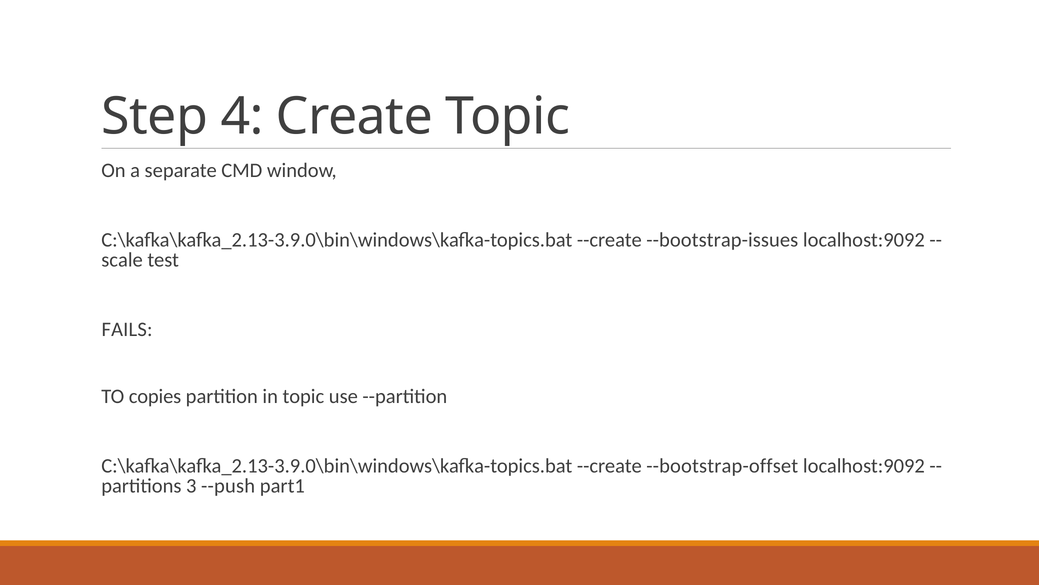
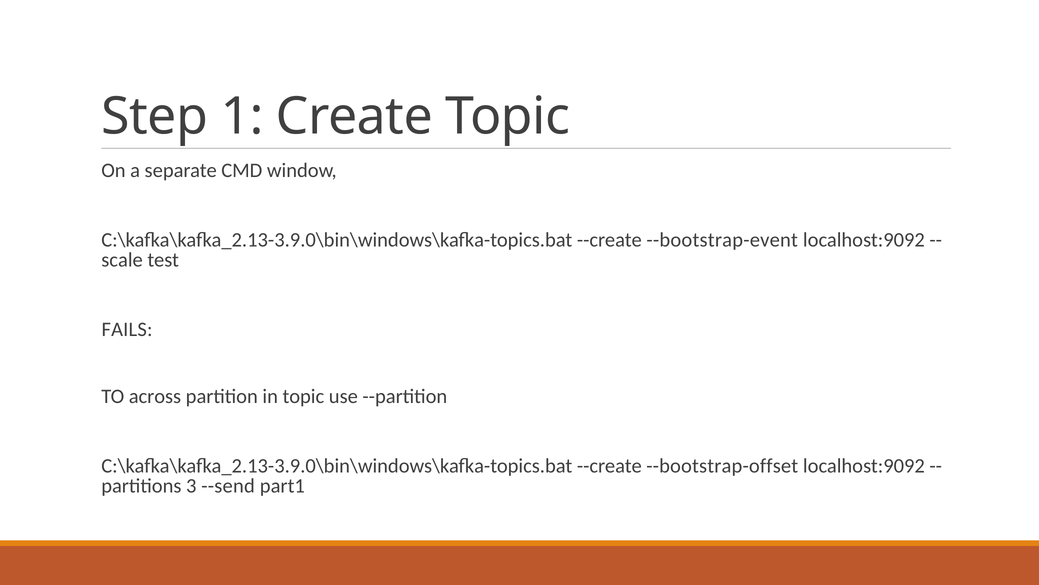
4: 4 -> 1 (242, 116)
--bootstrap-issues: --bootstrap-issues -> --bootstrap-event (722, 240)
copies: copies -> across (155, 396)
--push: --push -> --send (228, 485)
